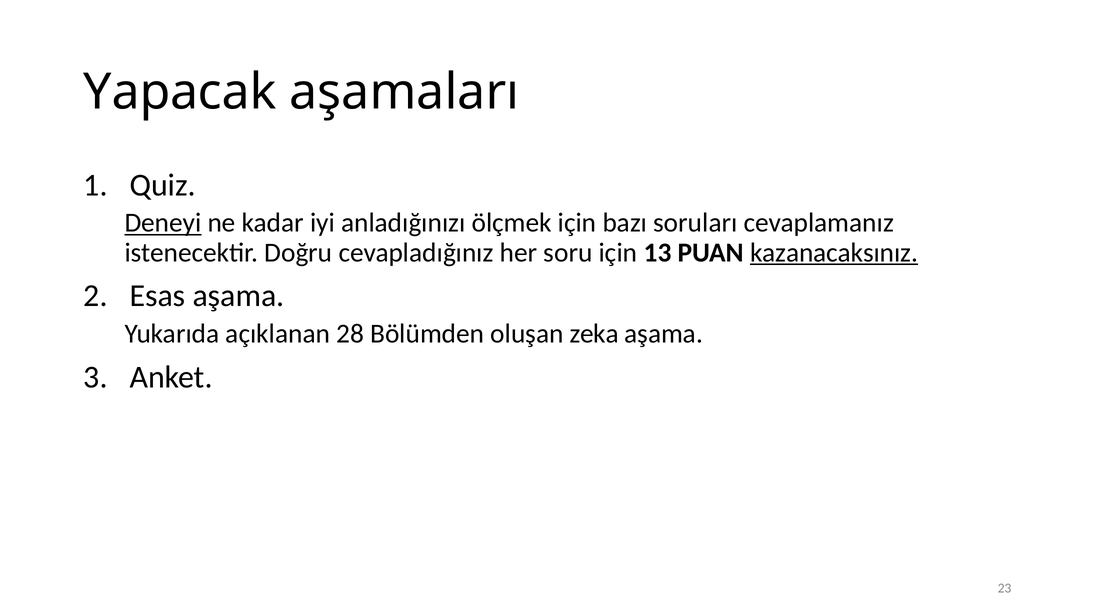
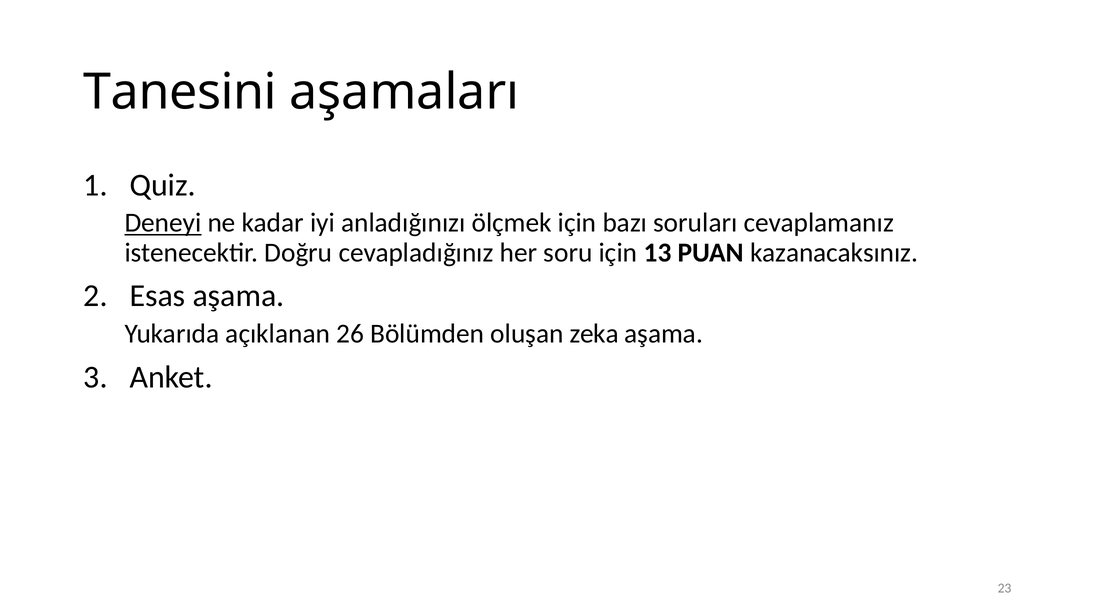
Yapacak: Yapacak -> Tanesini (180, 92)
kazanacaksınız underline: present -> none (834, 252)
28: 28 -> 26 (350, 334)
